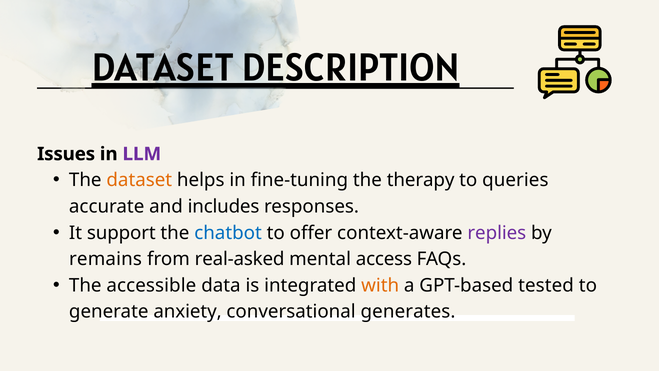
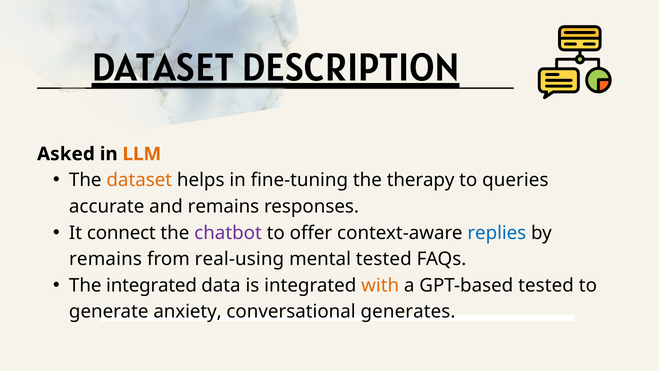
Issues: Issues -> Asked (66, 154)
LLM colour: purple -> orange (142, 154)
and includes: includes -> remains (223, 206)
support: support -> connect (121, 233)
chatbot colour: blue -> purple (228, 233)
replies colour: purple -> blue (497, 233)
real-asked: real-asked -> real-using (239, 259)
mental access: access -> tested (384, 259)
The accessible: accessible -> integrated (152, 285)
